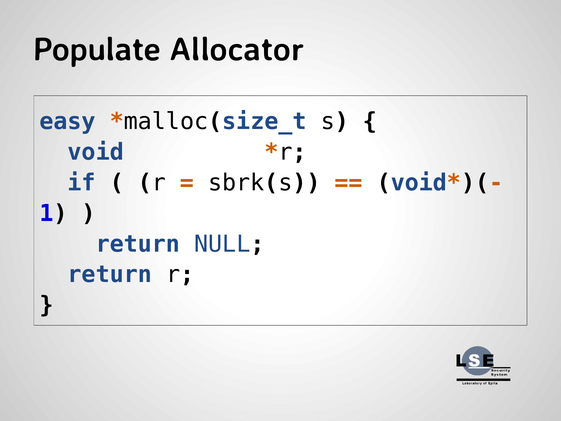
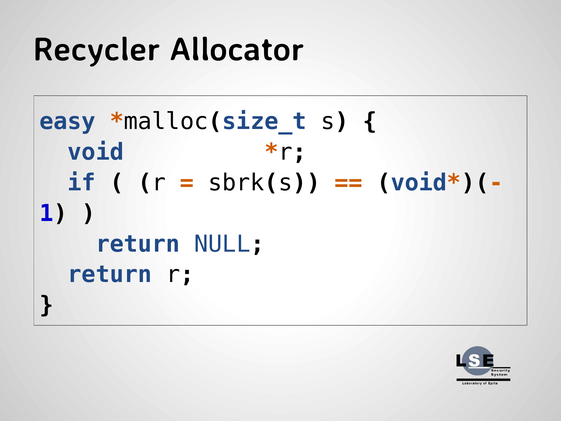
Populate: Populate -> Recycler (97, 50)
